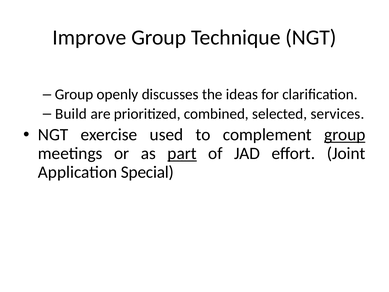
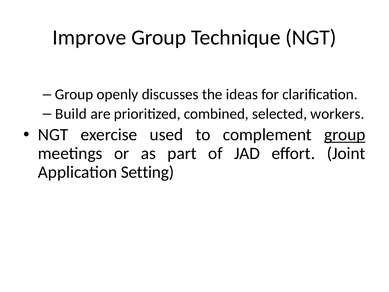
services: services -> workers (337, 114)
part underline: present -> none (182, 153)
Special: Special -> Setting (147, 172)
